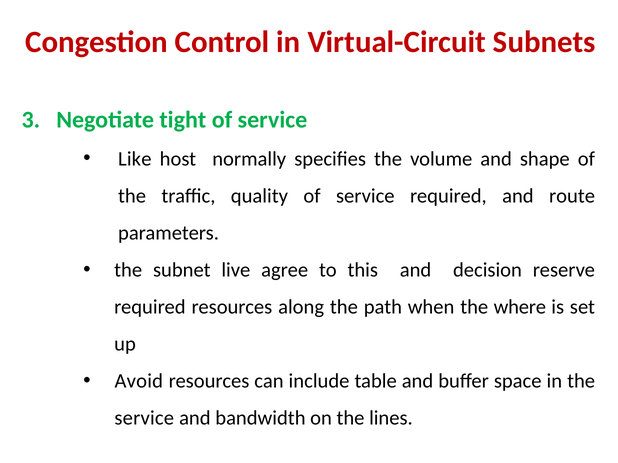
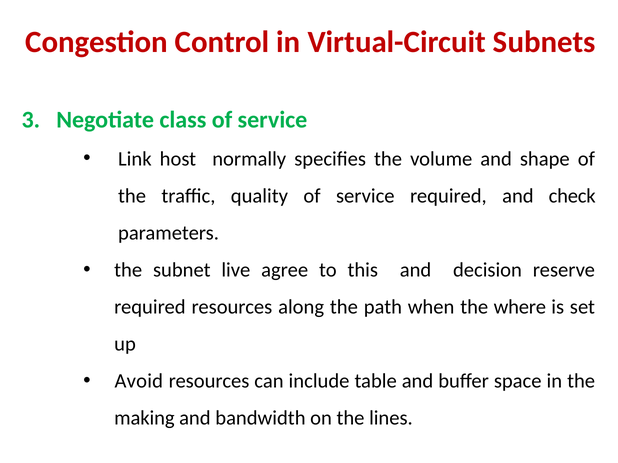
tight: tight -> class (183, 120)
Like: Like -> Link (135, 159)
route: route -> check (572, 196)
service: service -> making (144, 419)
